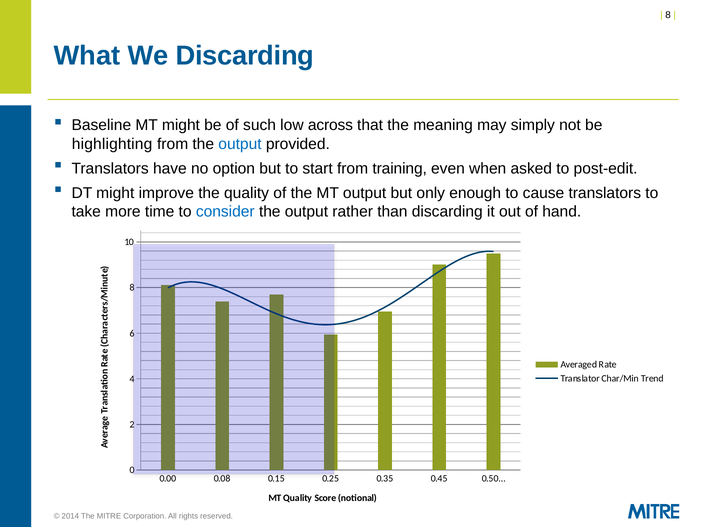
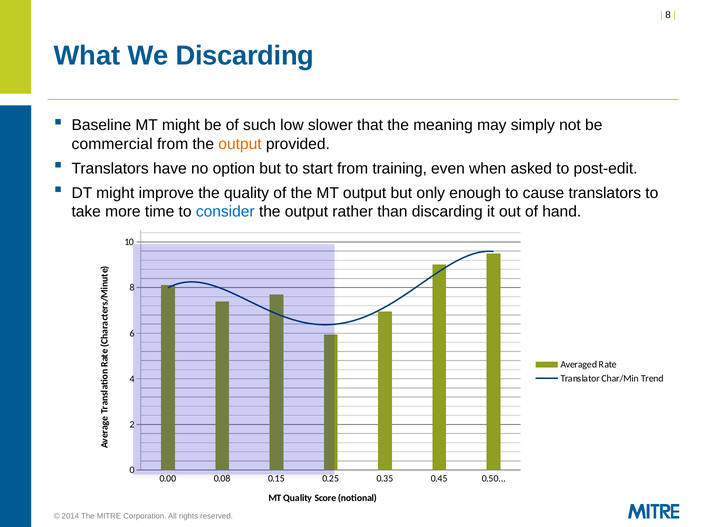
across: across -> slower (330, 125)
highlighting: highlighting -> commercial (112, 144)
output colour: blue -> orange (240, 144)
